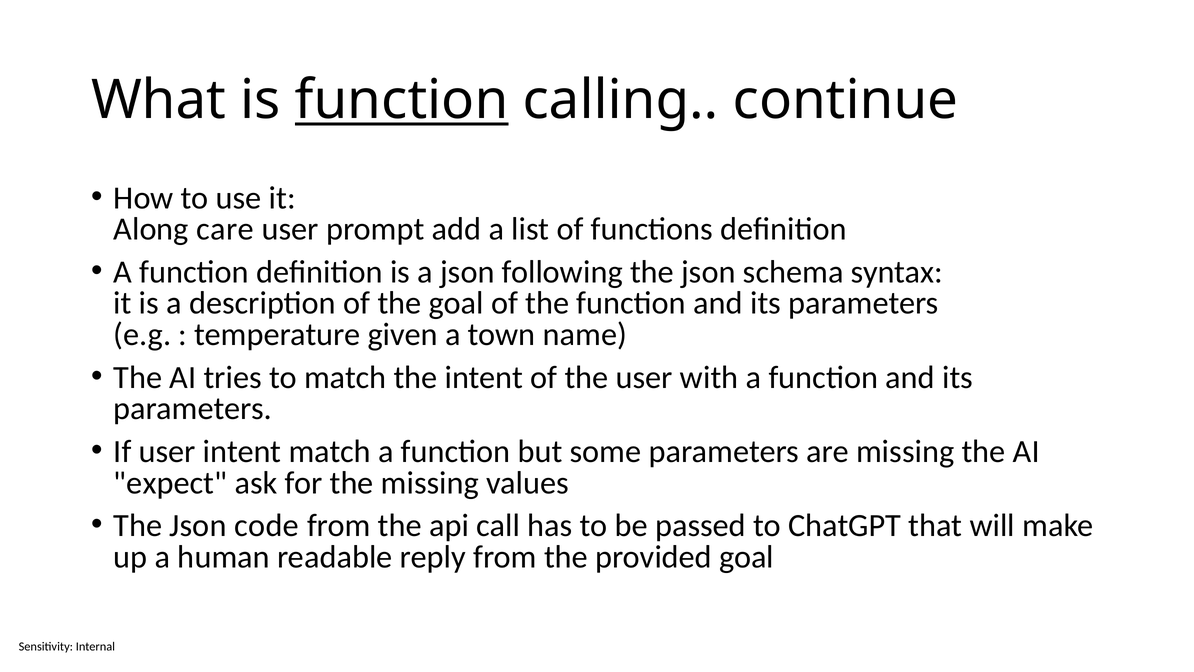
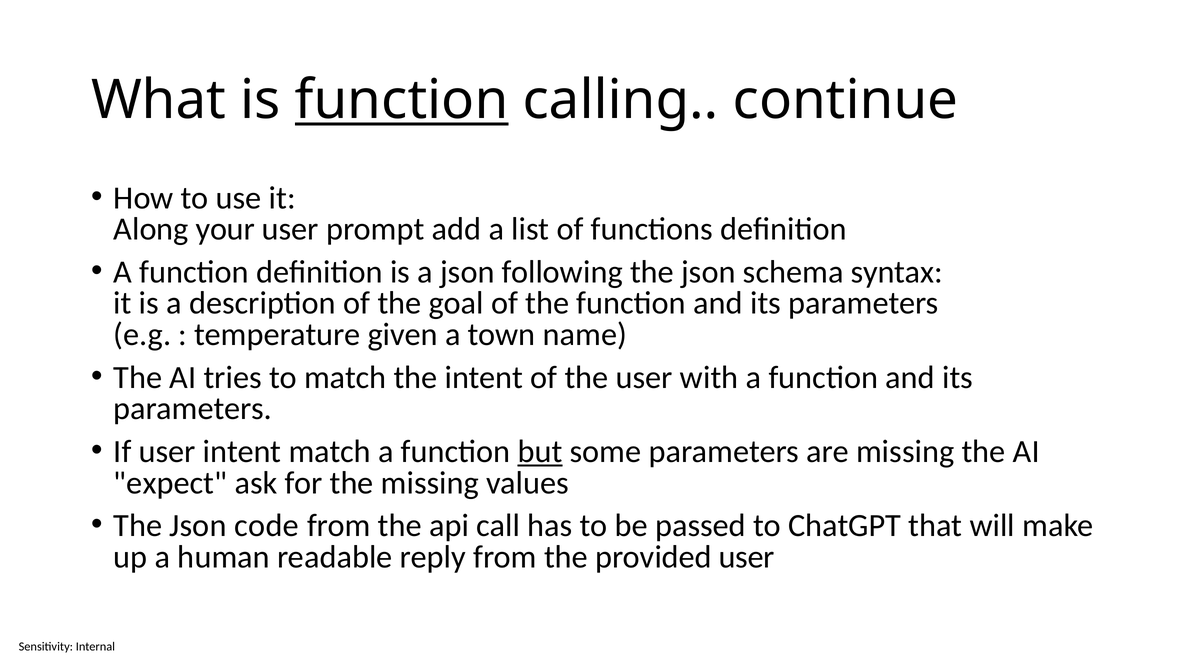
care: care -> your (225, 229)
but underline: none -> present (540, 451)
provided goal: goal -> user (747, 557)
